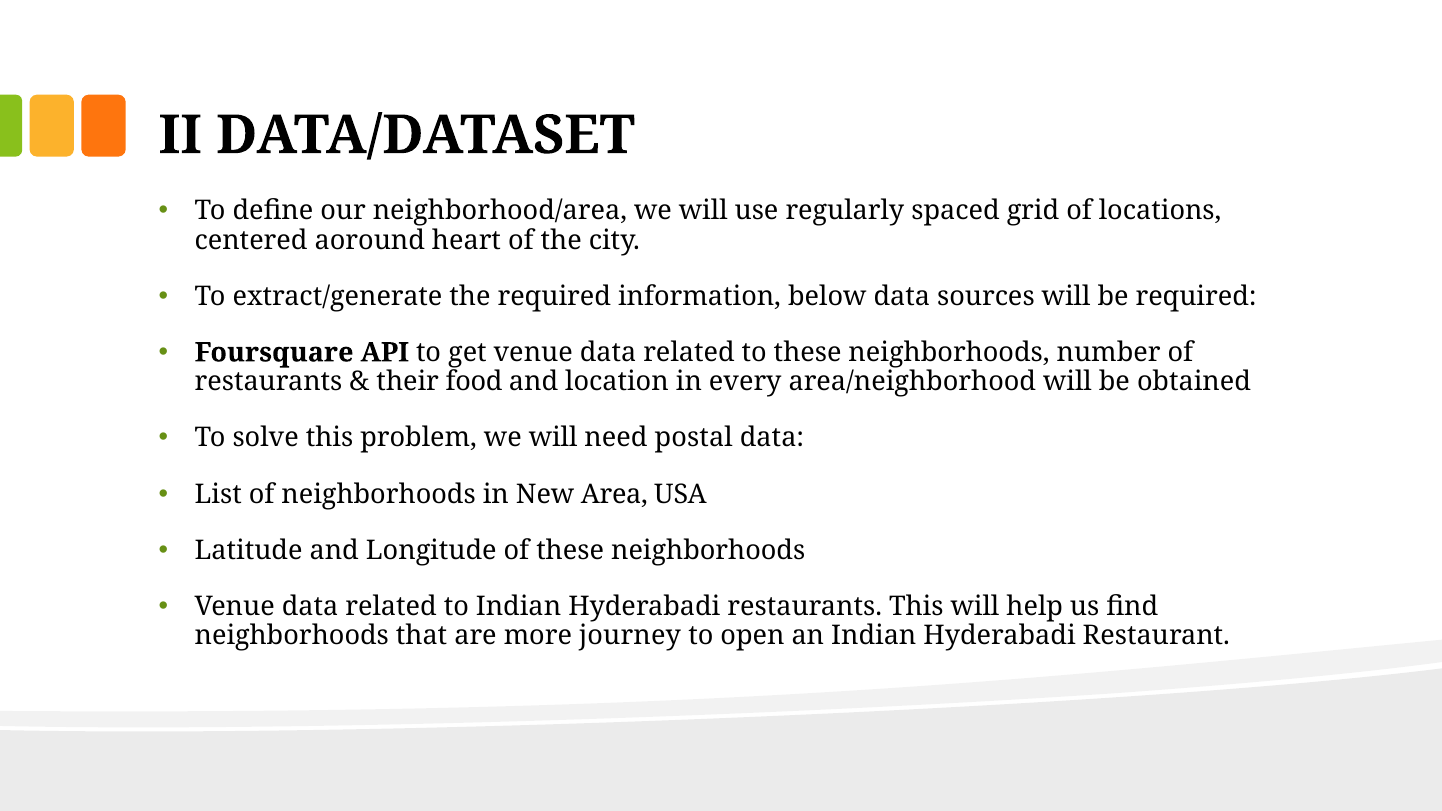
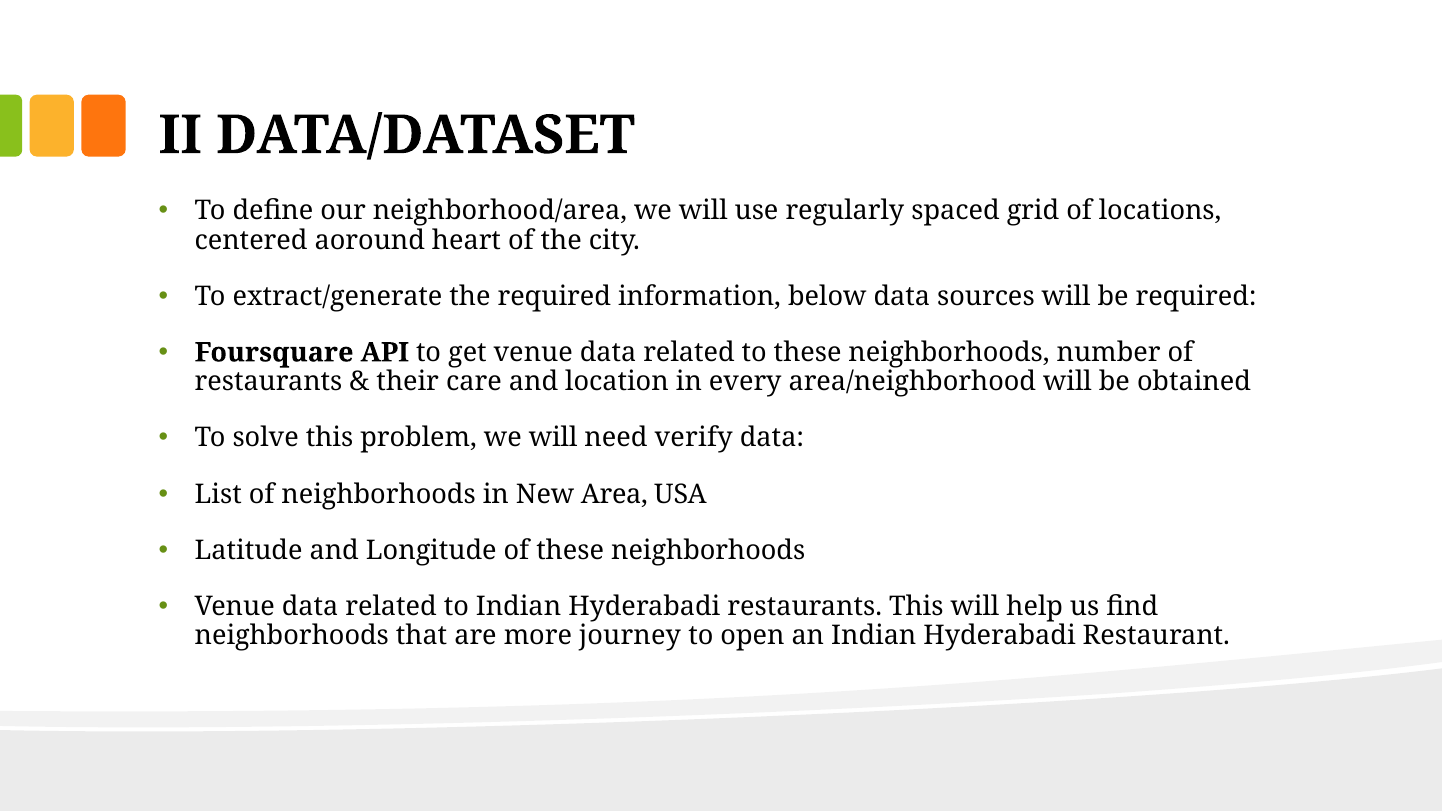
food: food -> care (474, 382)
postal: postal -> verify (694, 438)
